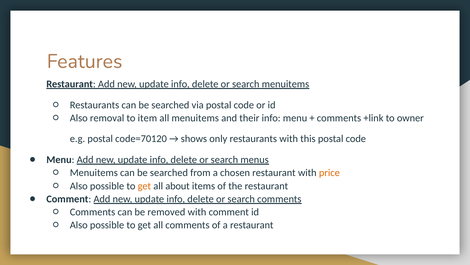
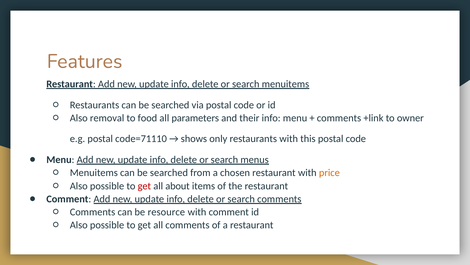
item: item -> food (147, 118)
all menuitems: menuitems -> parameters (195, 118)
code=70120: code=70120 -> code=71110 (141, 139)
get colour: orange -> red (144, 186)
removed: removed -> resource (166, 212)
